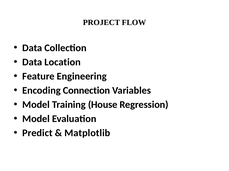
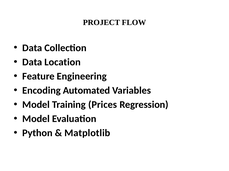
Connection: Connection -> Automated (86, 91)
House: House -> Prices (103, 105)
Predict: Predict -> Python (37, 134)
